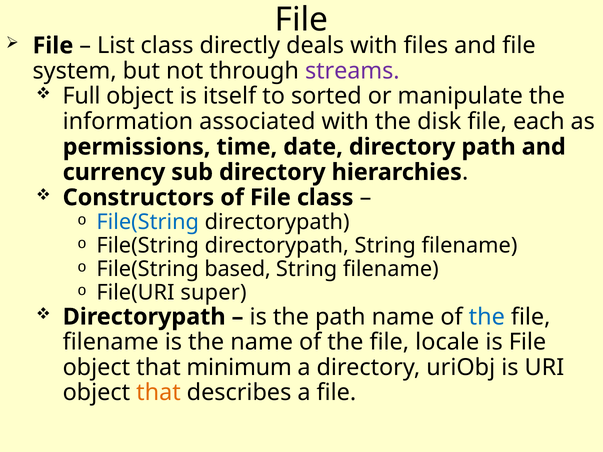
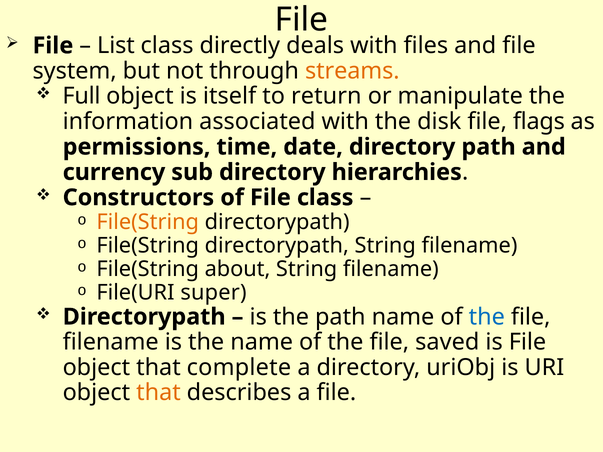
streams colour: purple -> orange (352, 71)
sorted: sorted -> return (326, 96)
each: each -> flags (539, 122)
File(String colour: blue -> orange (148, 222)
based: based -> about (238, 269)
locale: locale -> saved (447, 342)
minimum: minimum -> complete (239, 368)
